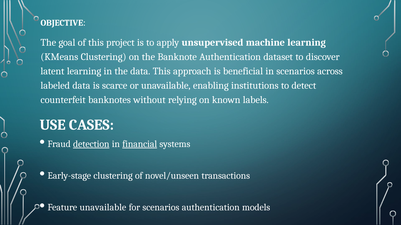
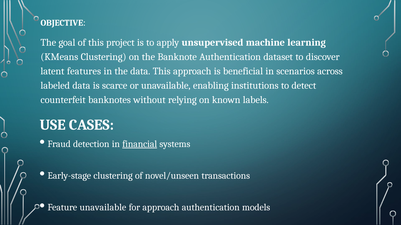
latent learning: learning -> features (84, 71)
detection underline: present -> none (91, 144)
for scenarios: scenarios -> approach (161, 208)
